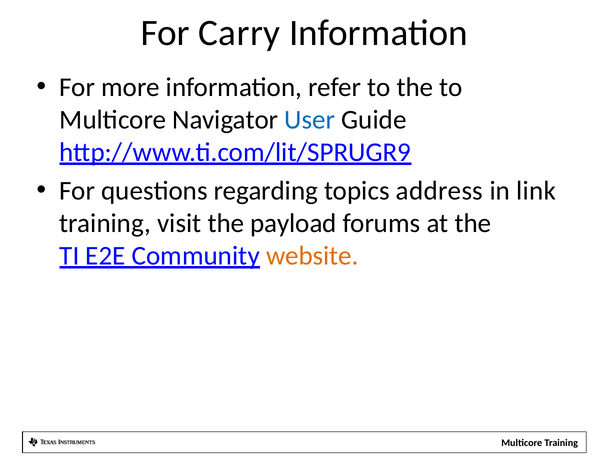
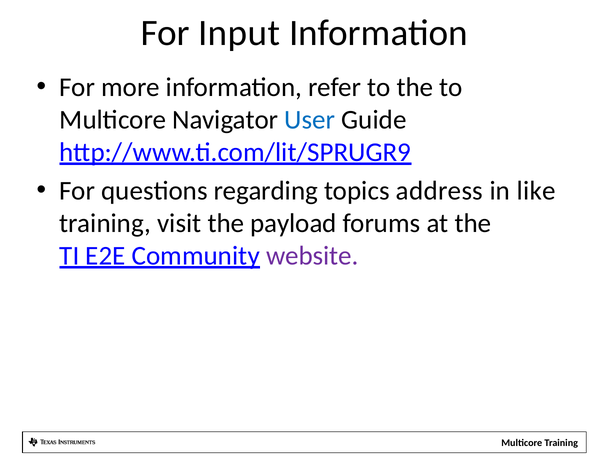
Carry: Carry -> Input (239, 33)
link: link -> like (536, 191)
website colour: orange -> purple (312, 256)
